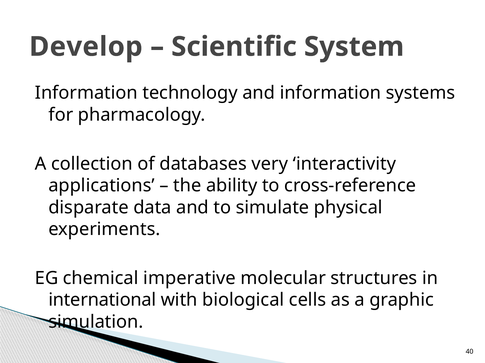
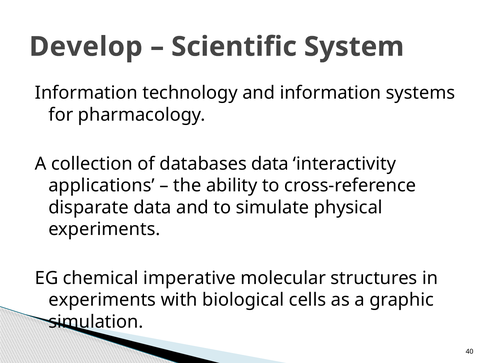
databases very: very -> data (270, 164)
international: international -> experiments (102, 301)
